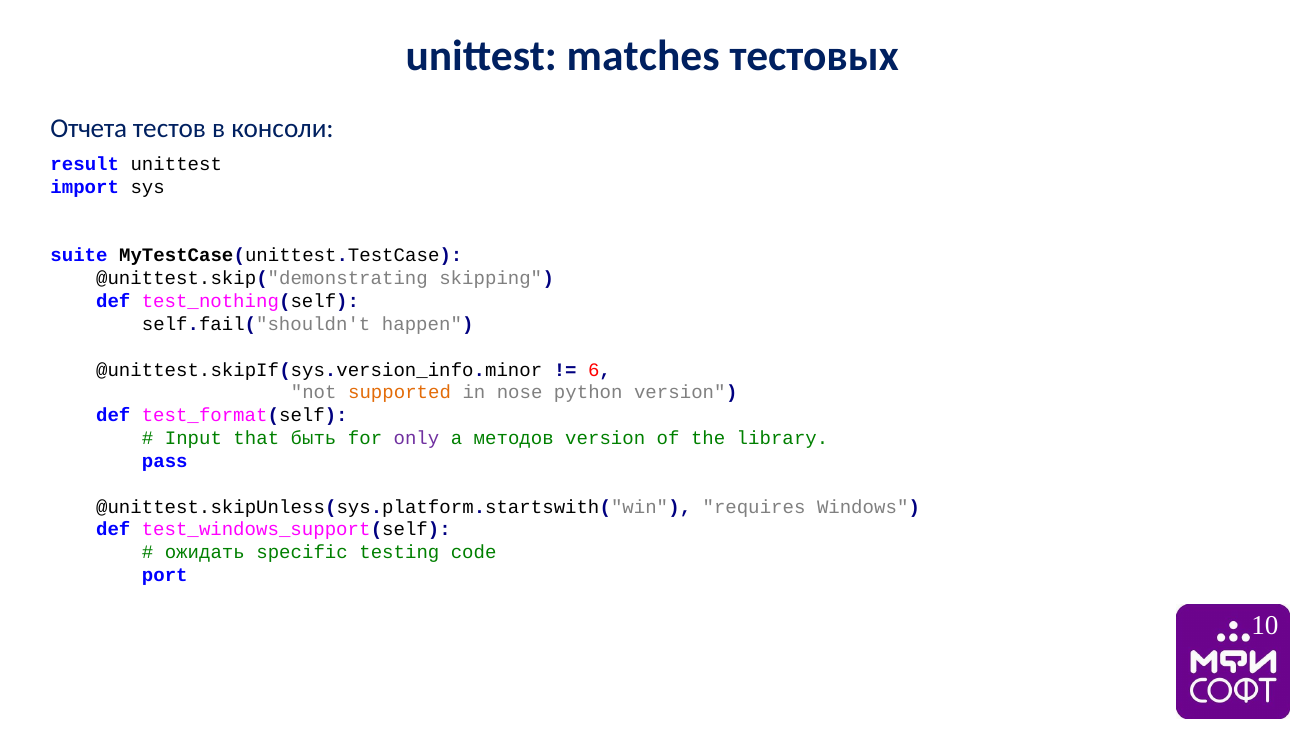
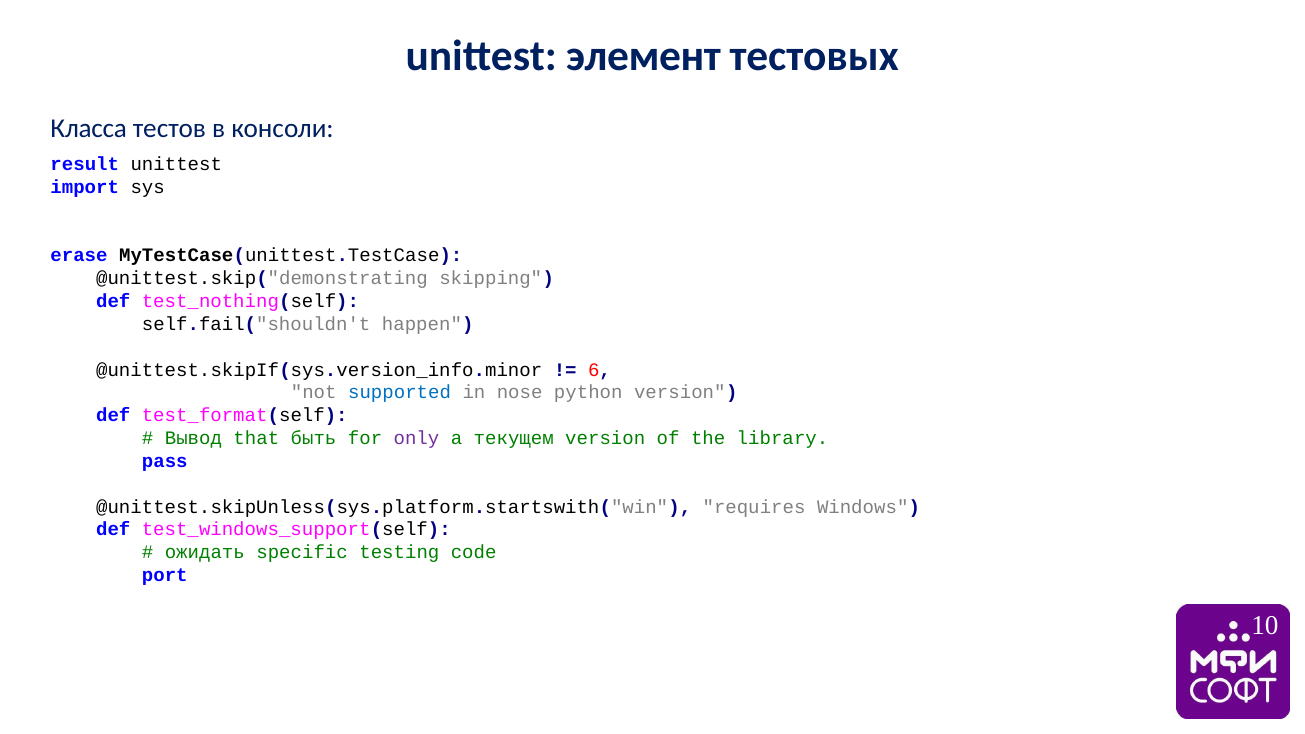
matches: matches -> элемент (643, 56)
Отчета: Отчета -> Класса (89, 129)
suite: suite -> erase (79, 256)
supported colour: orange -> blue (400, 393)
Input: Input -> Вывод (193, 438)
методов: методов -> текущем (514, 438)
